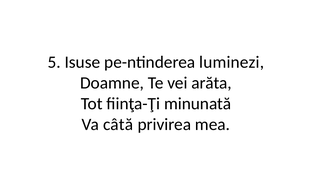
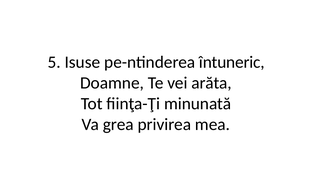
luminezi: luminezi -> întuneric (232, 62)
câtă: câtă -> grea (118, 125)
